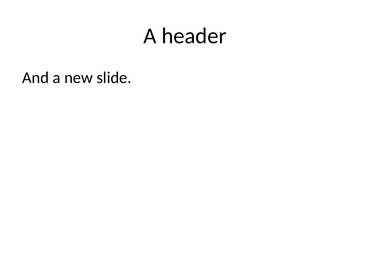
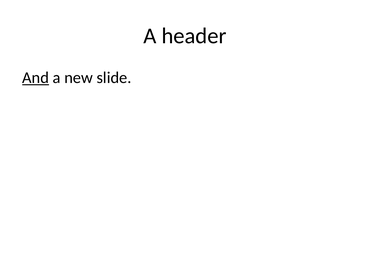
And underline: none -> present (36, 78)
